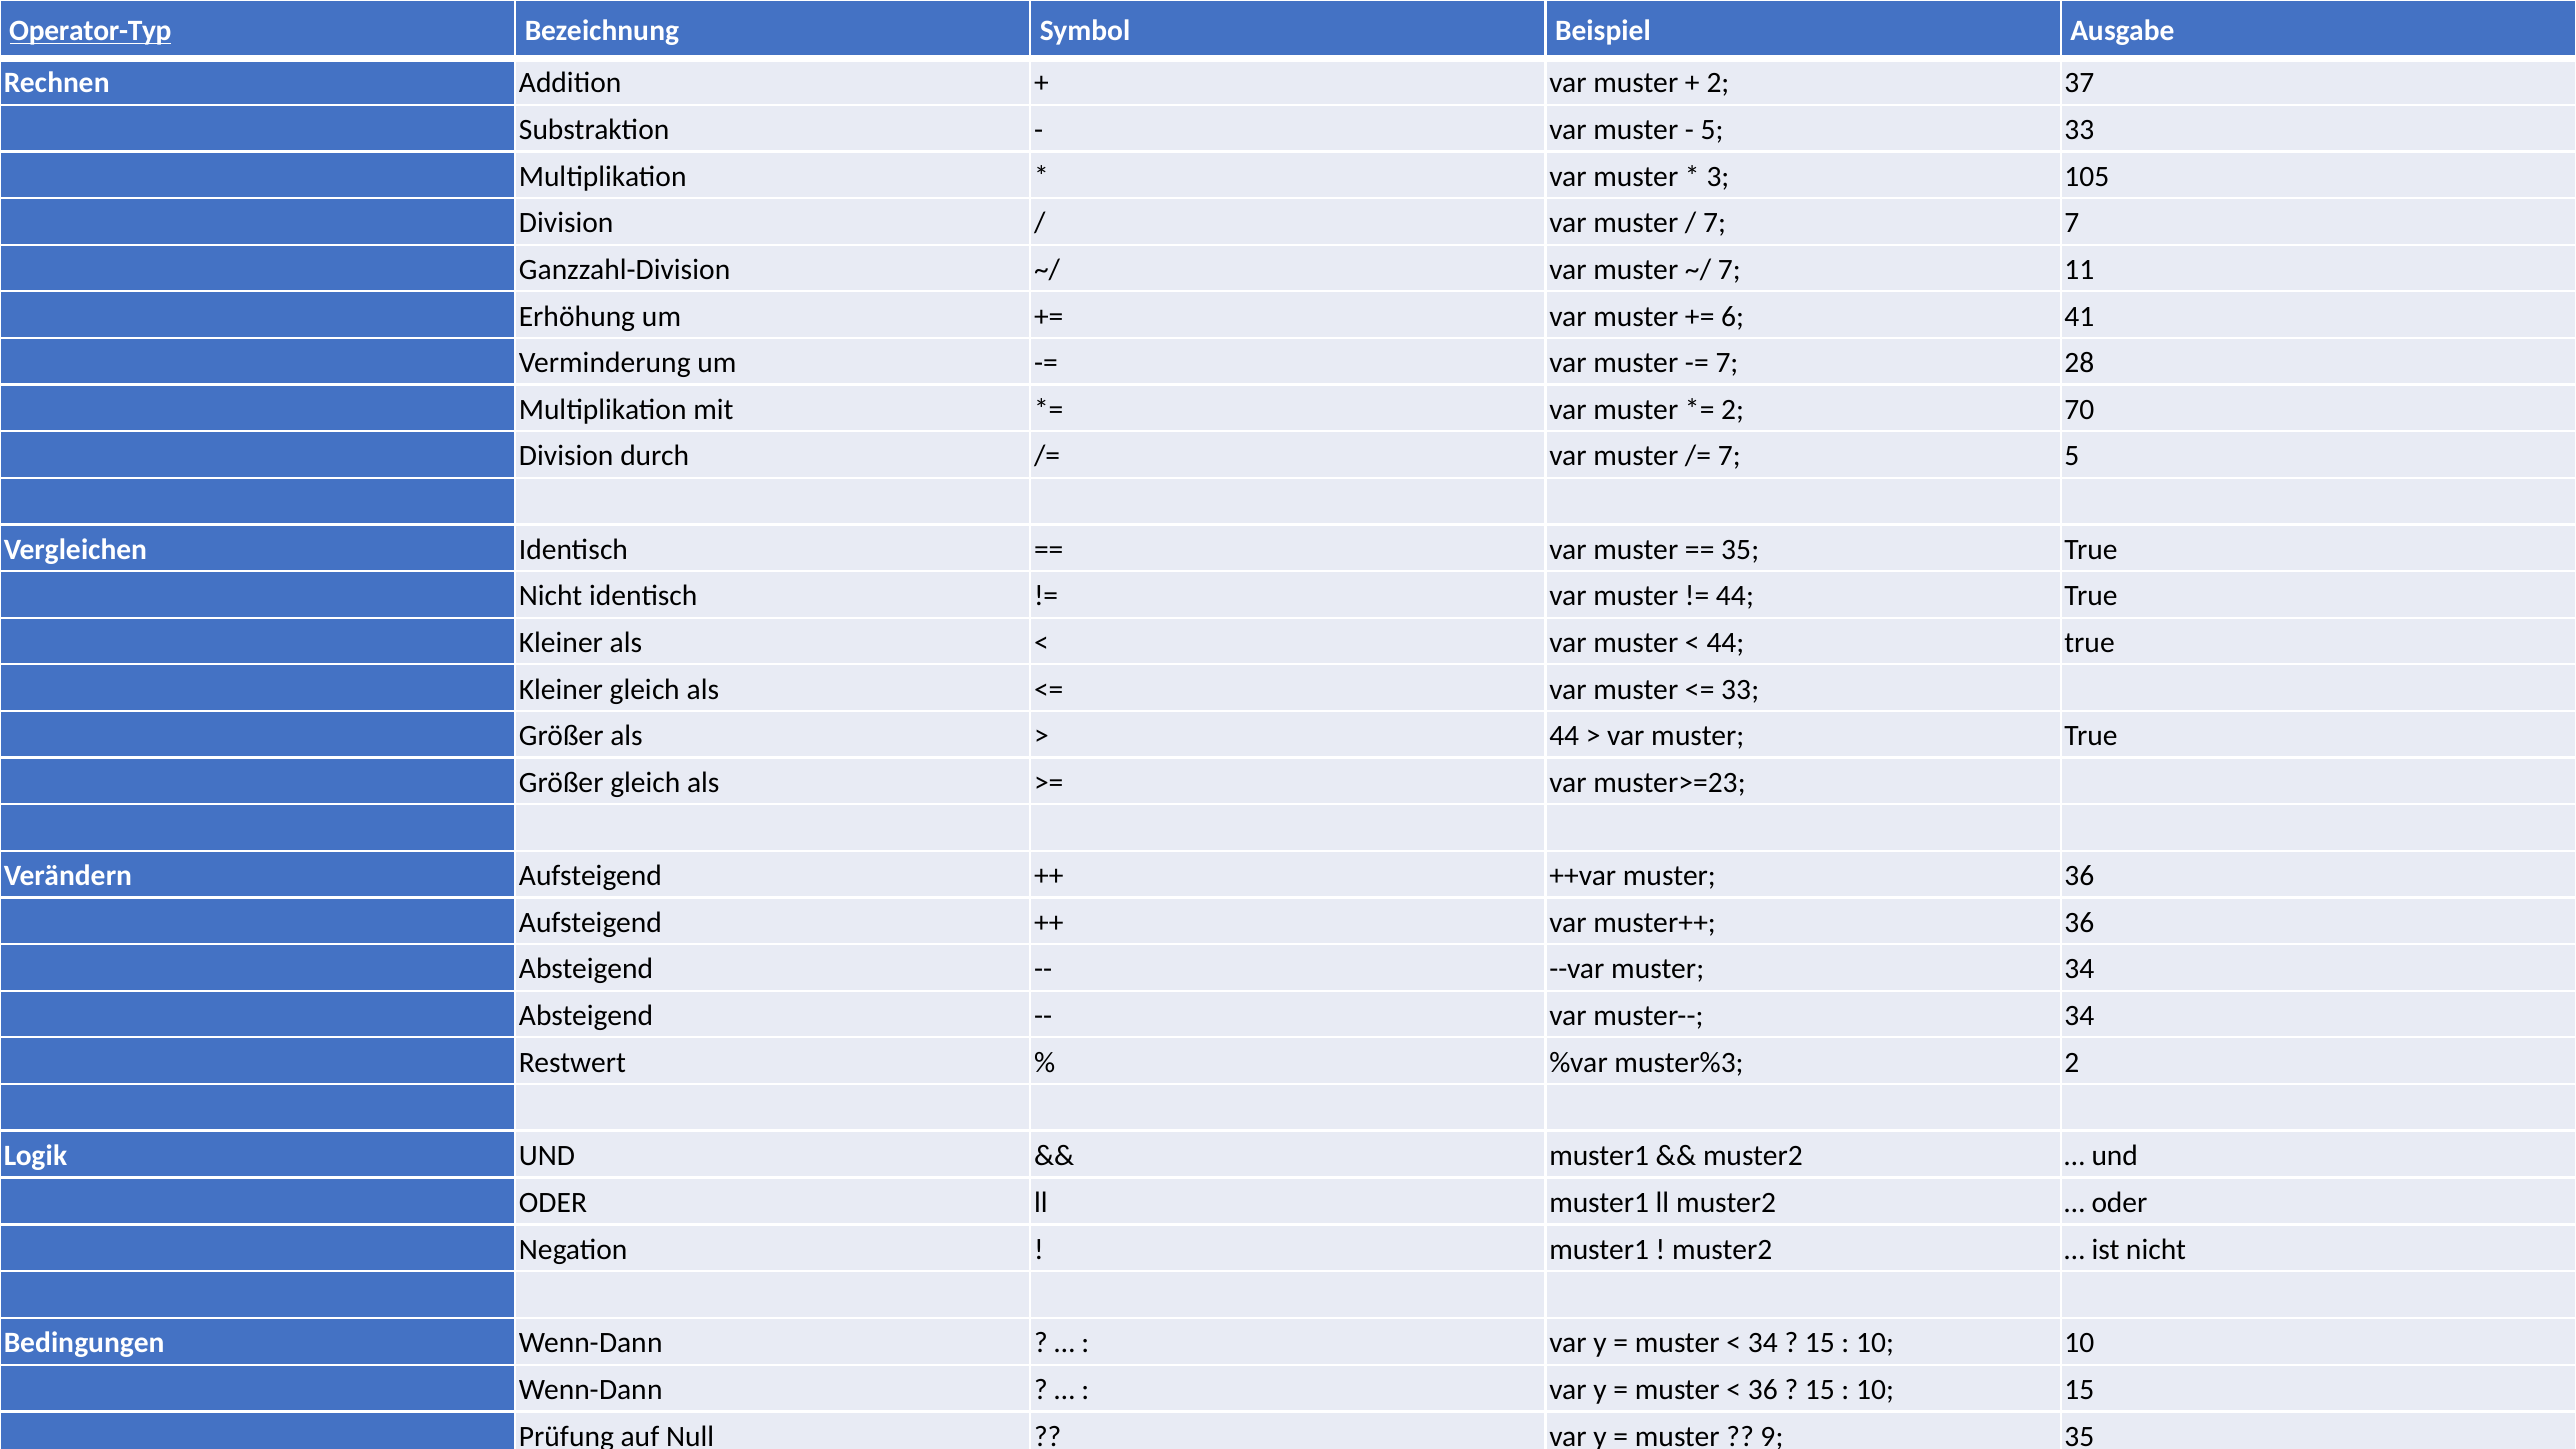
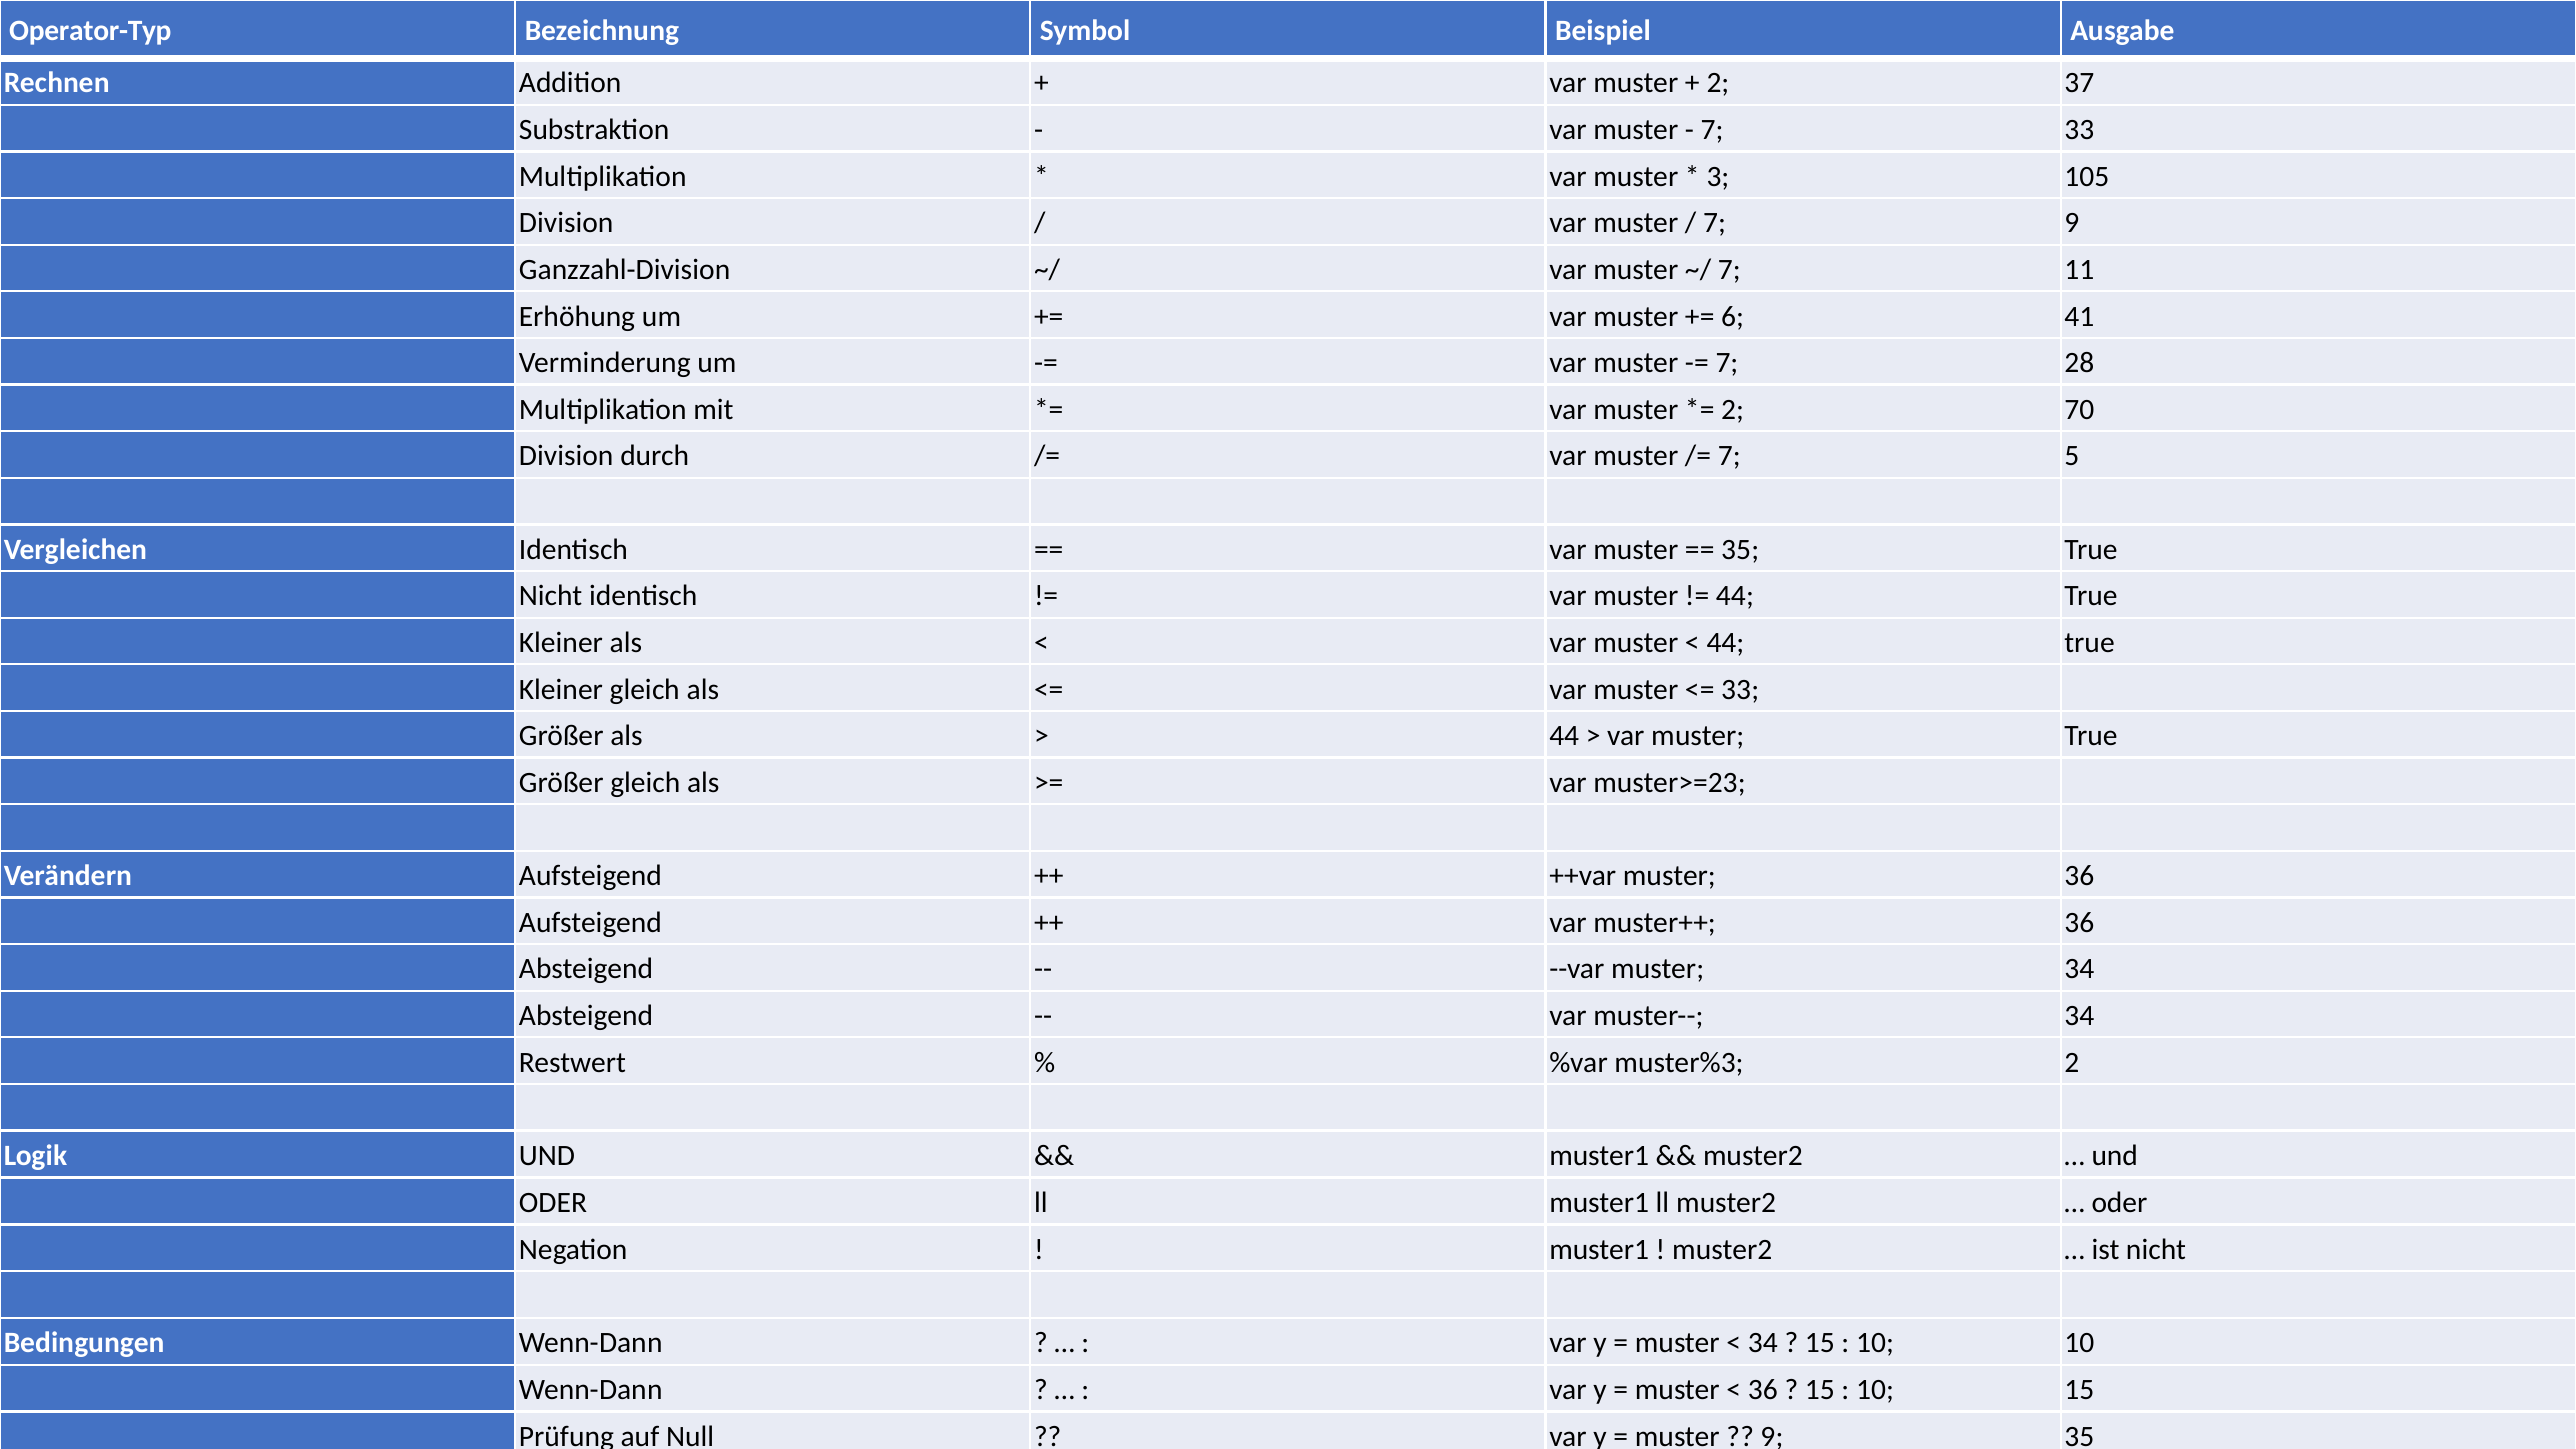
Operator-Typ underline: present -> none (90, 31)
5: 5 -> 7 (1712, 130)
7 7: 7 -> 9 (2072, 223)
